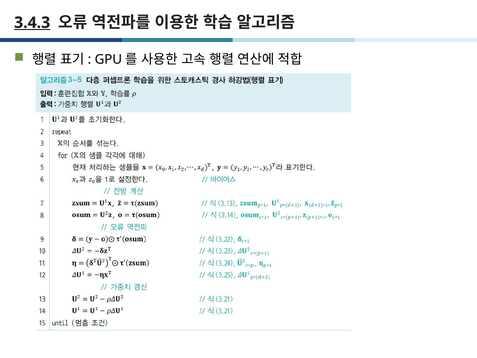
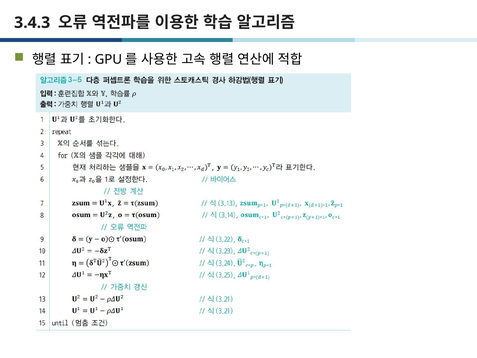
3.4.3 underline: present -> none (32, 23)
